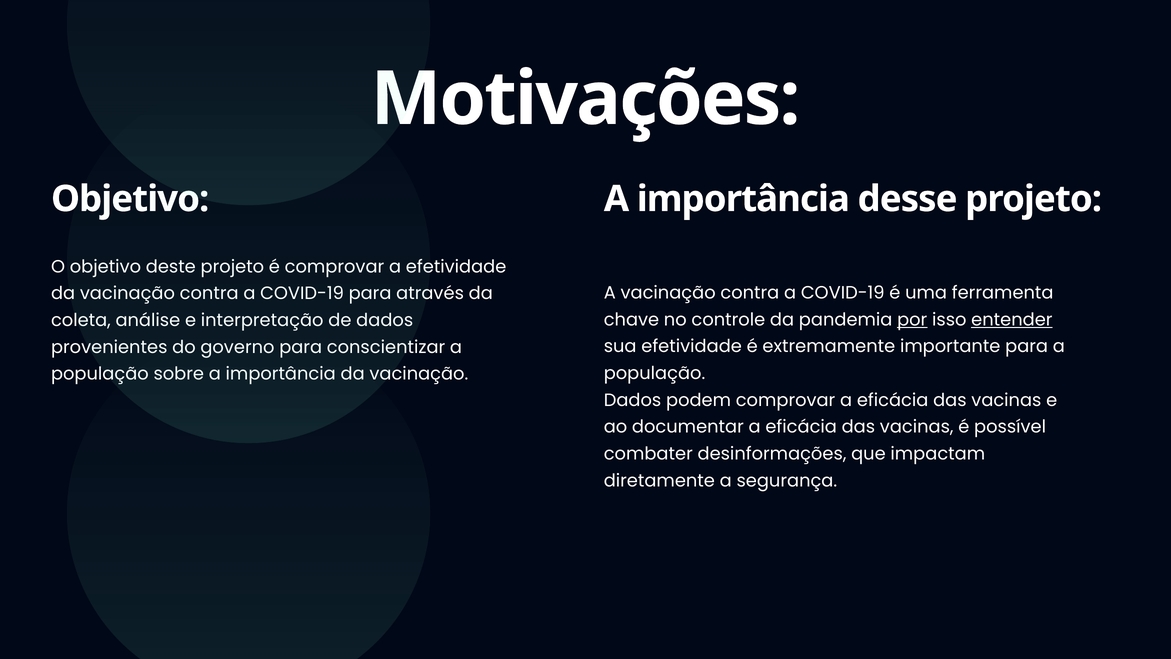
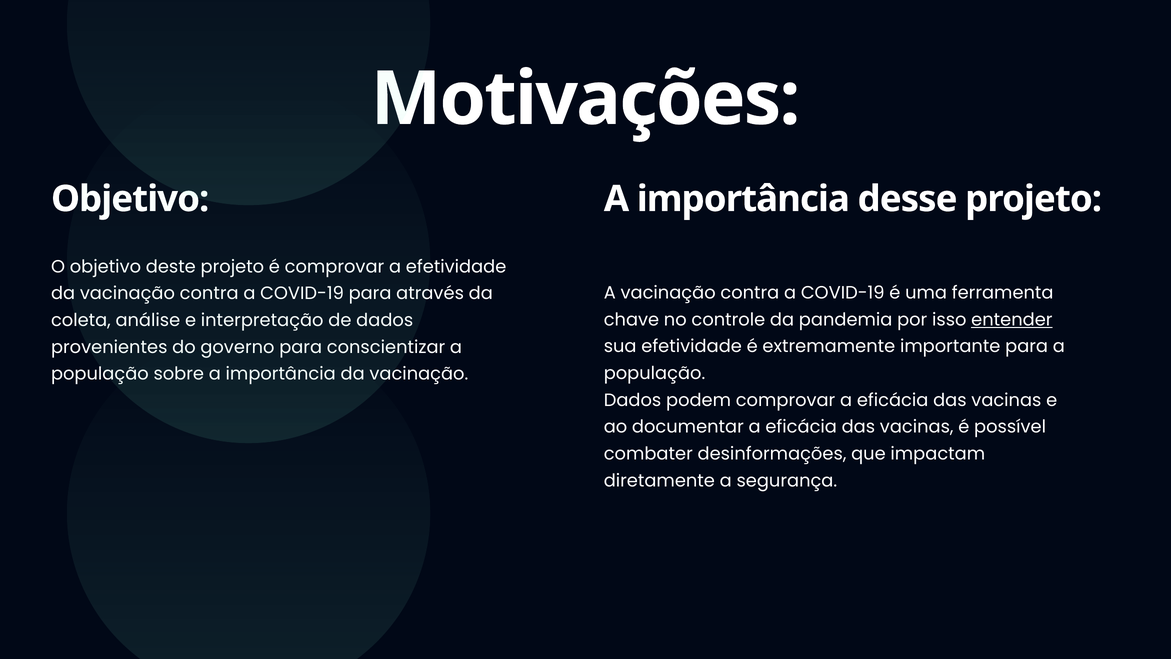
por underline: present -> none (912, 320)
